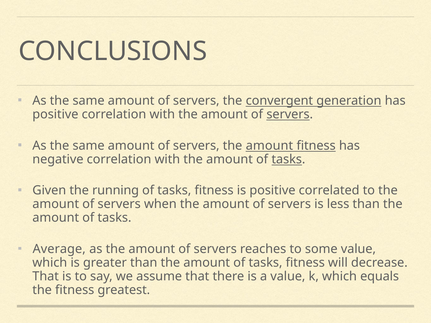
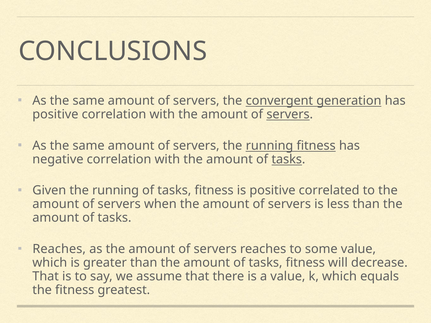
servers the amount: amount -> running (269, 146)
Average: Average -> Reaches (59, 249)
